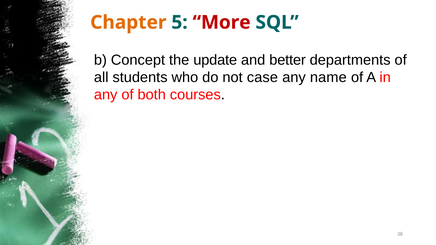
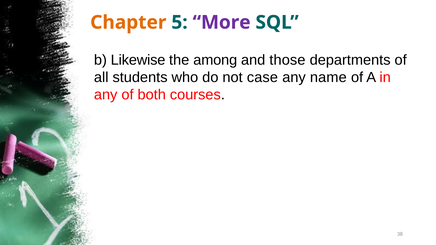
More colour: red -> purple (222, 22)
Concept: Concept -> Likewise (138, 60)
update: update -> among (215, 60)
better: better -> those (287, 60)
